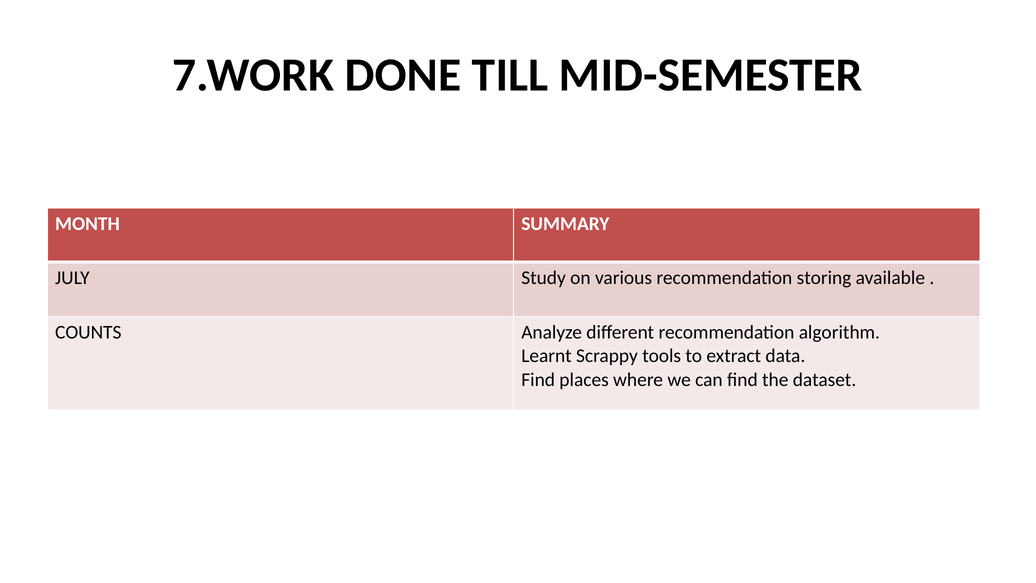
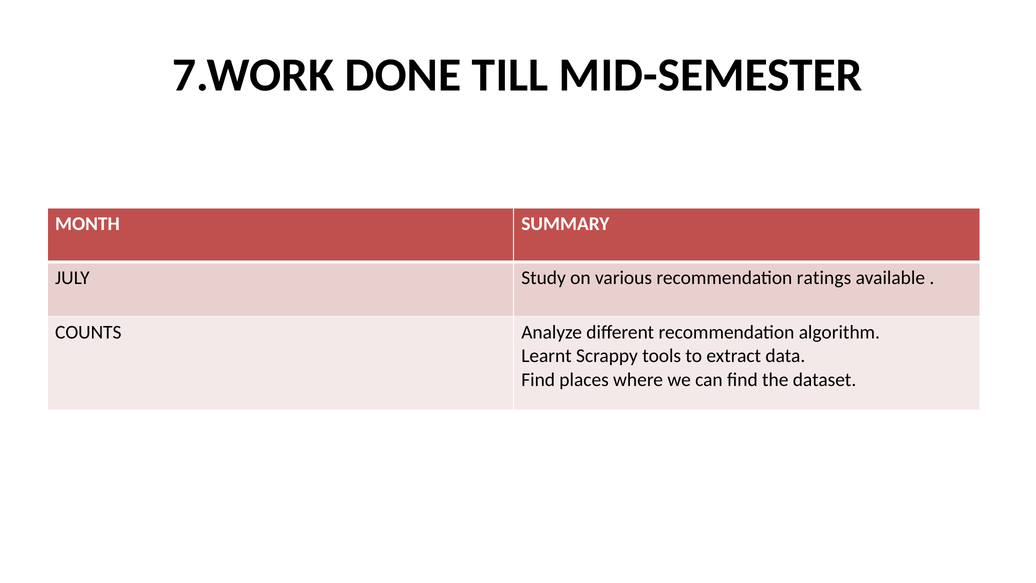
storing: storing -> ratings (824, 278)
